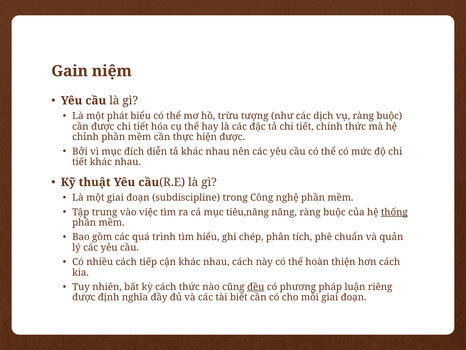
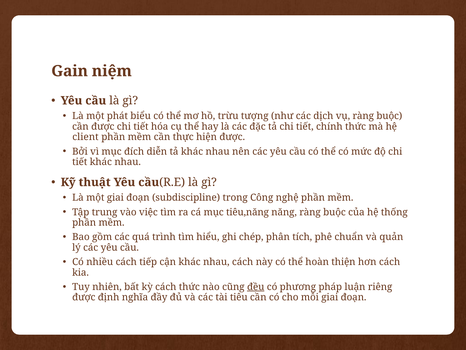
chỉnh: chỉnh -> client (85, 137)
thống underline: present -> none (394, 212)
biết: biết -> tiêu (239, 297)
